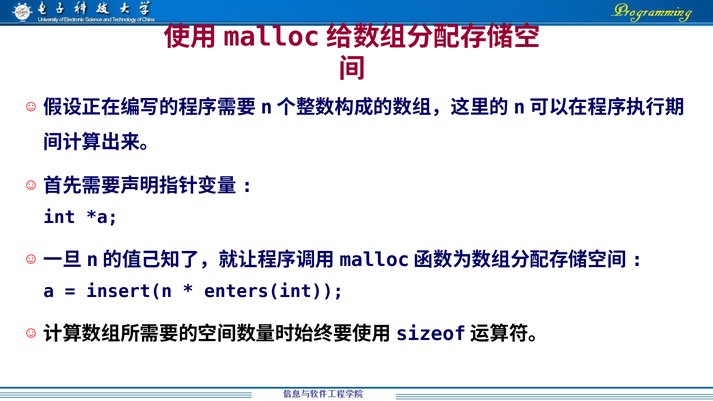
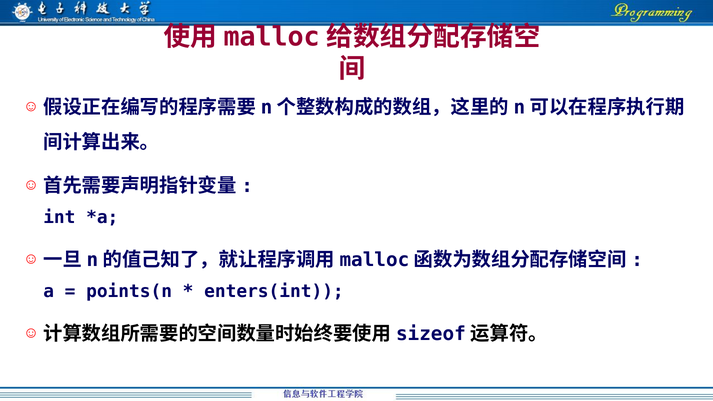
insert(n: insert(n -> points(n (129, 291)
